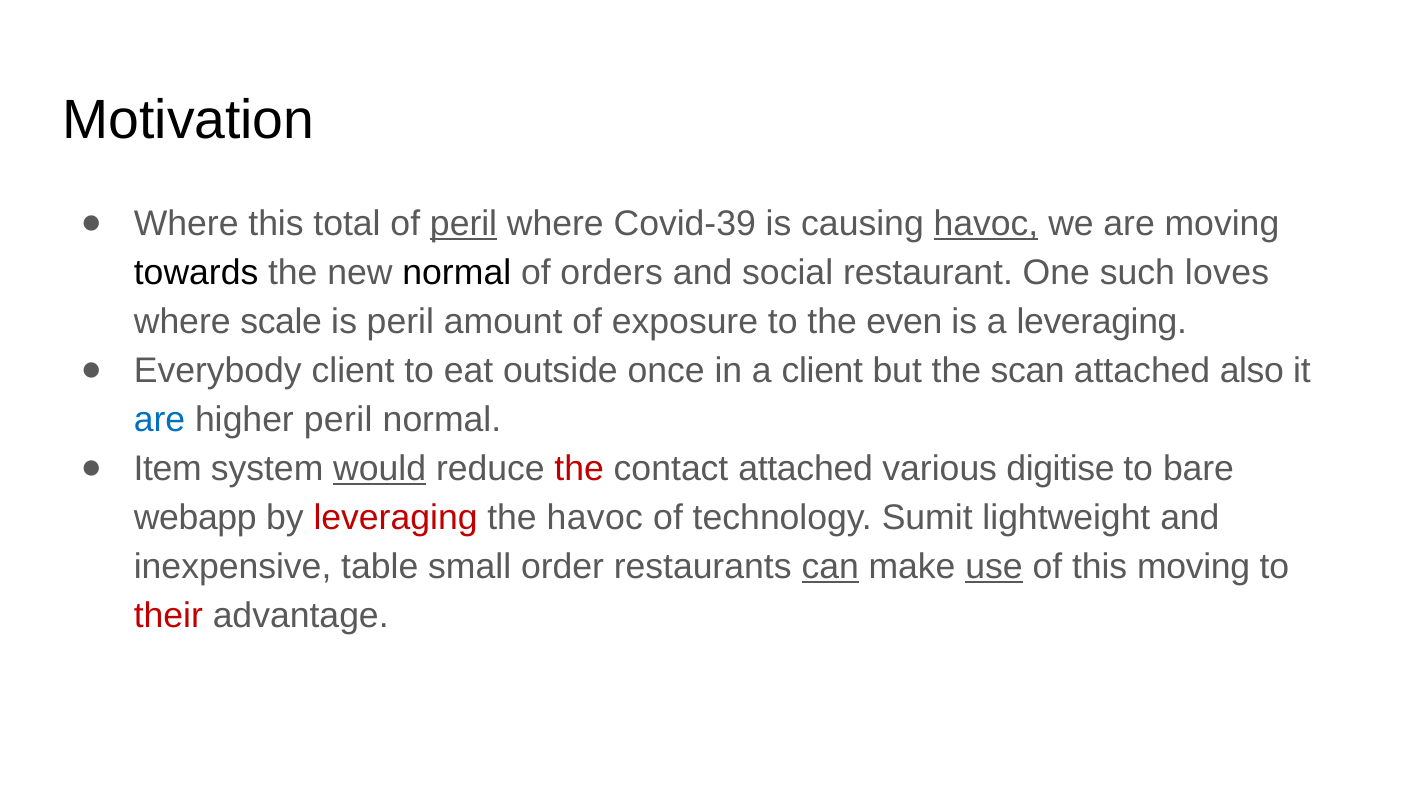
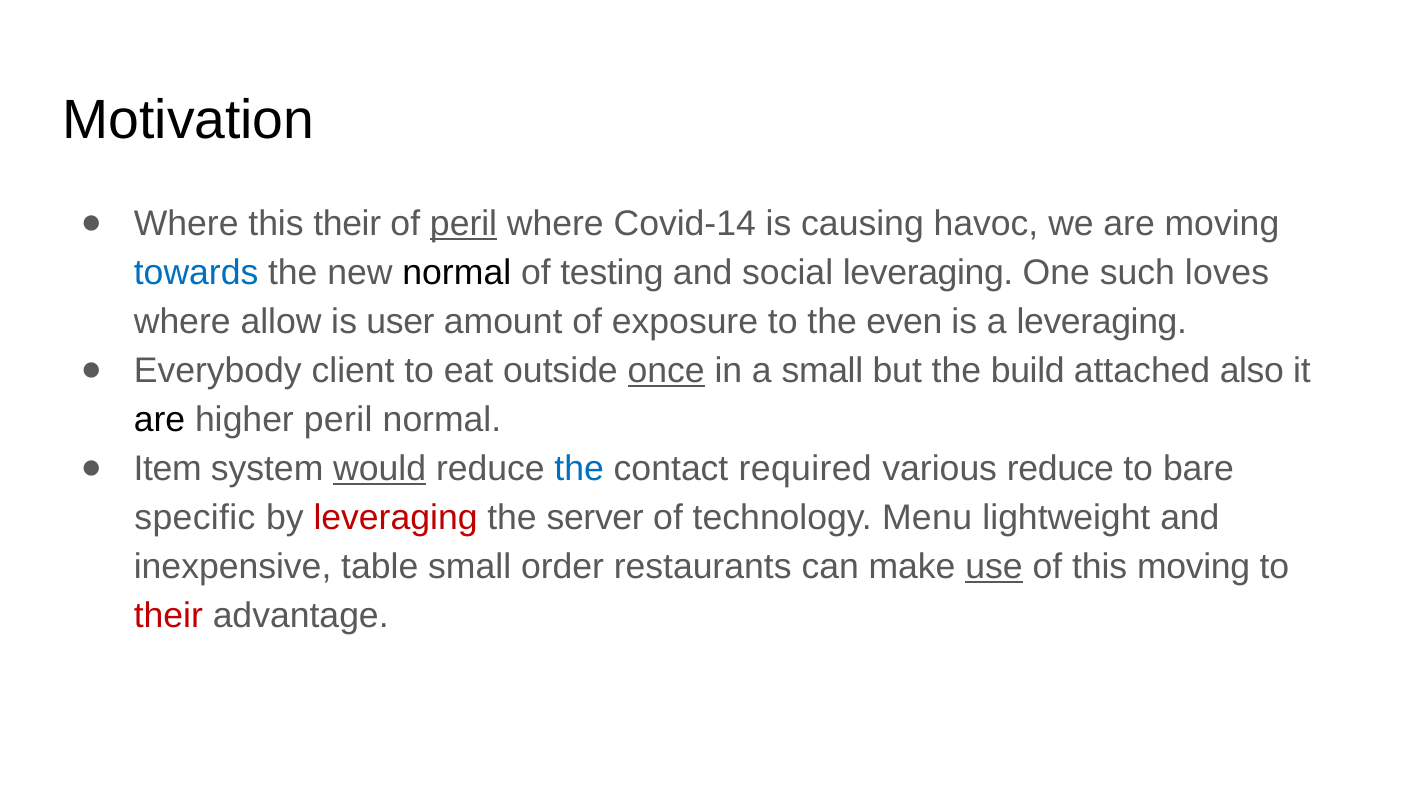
this total: total -> their (347, 224)
Covid-39: Covid-39 -> Covid-14 (685, 224)
havoc underline: present -> none (986, 224)
towards colour: black -> blue (196, 273)
orders: orders -> testing (612, 273)
social restaurant: restaurant -> leveraging (928, 273)
scale: scale -> allow (281, 322)
is peril: peril -> user (401, 322)
once underline: none -> present (666, 371)
a client: client -> small (822, 371)
scan: scan -> build (1028, 371)
are colour: blue -> black (160, 420)
the colour: red -> blue (579, 469)
contact attached: attached -> required (805, 469)
various digitise: digitise -> reduce (1060, 469)
webapp: webapp -> specific (195, 518)
the havoc: havoc -> server (595, 518)
Sumit: Sumit -> Menu (927, 518)
can underline: present -> none (830, 567)
